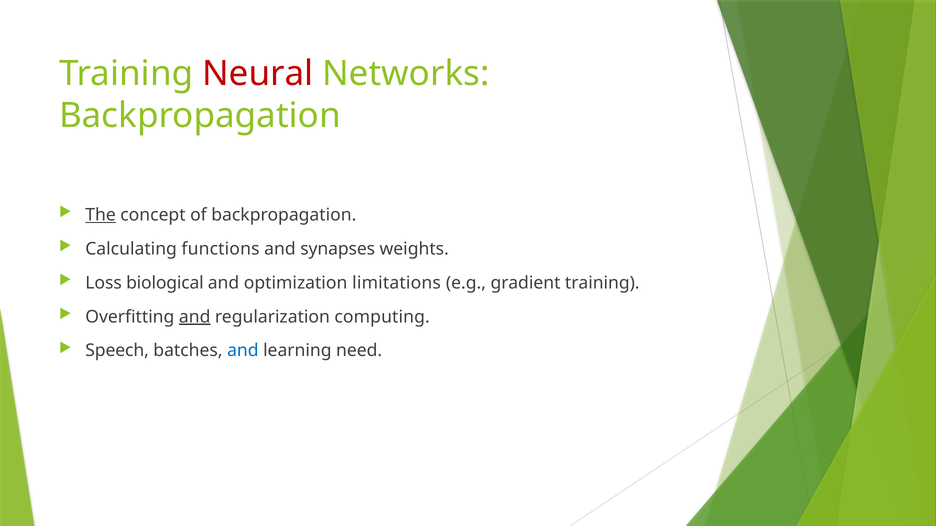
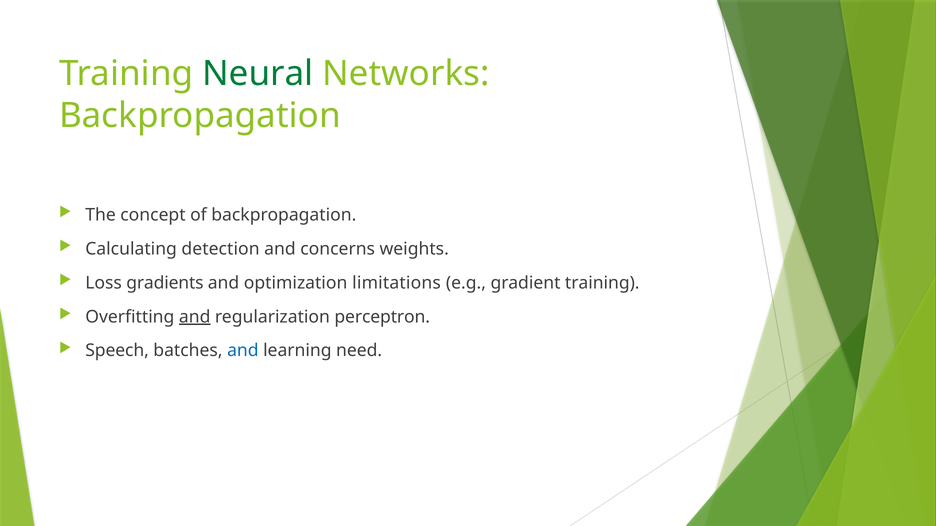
Neural colour: red -> green (258, 74)
The underline: present -> none (101, 215)
functions: functions -> detection (221, 249)
synapses: synapses -> concerns (338, 249)
biological: biological -> gradients (165, 283)
computing: computing -> perceptron (382, 317)
